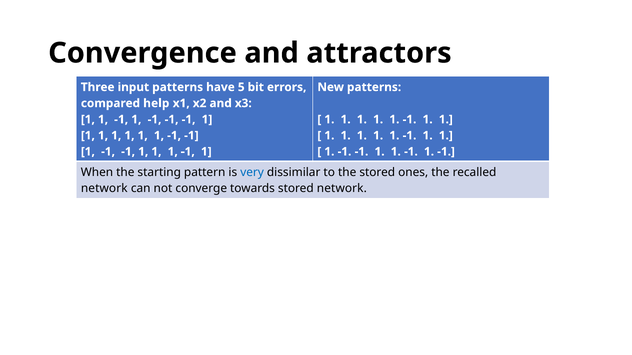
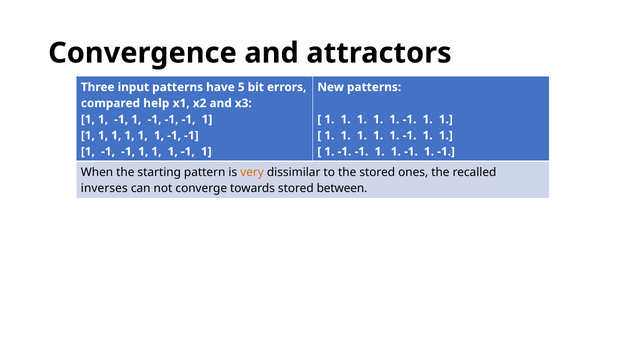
very colour: blue -> orange (252, 173)
network: network -> inverses (104, 189)
stored network: network -> between (342, 189)
